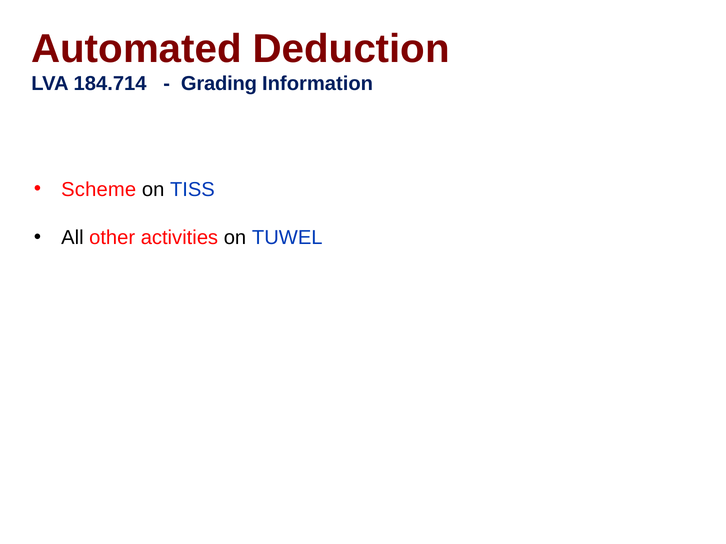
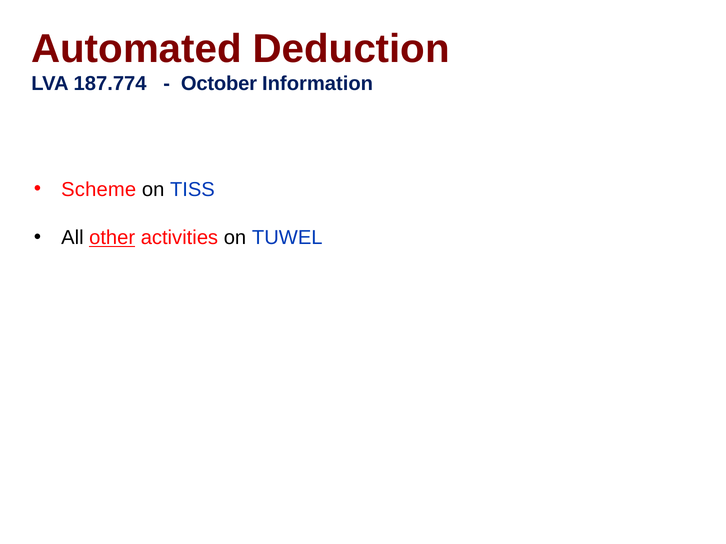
184.714: 184.714 -> 187.774 (110, 84)
Grading: Grading -> October (219, 84)
other underline: none -> present (112, 238)
